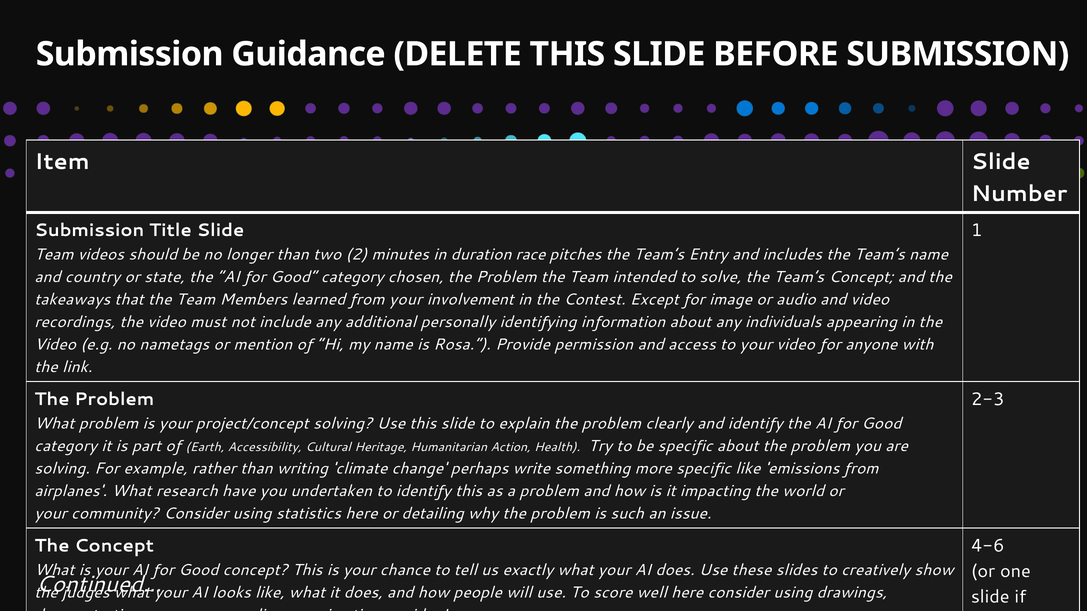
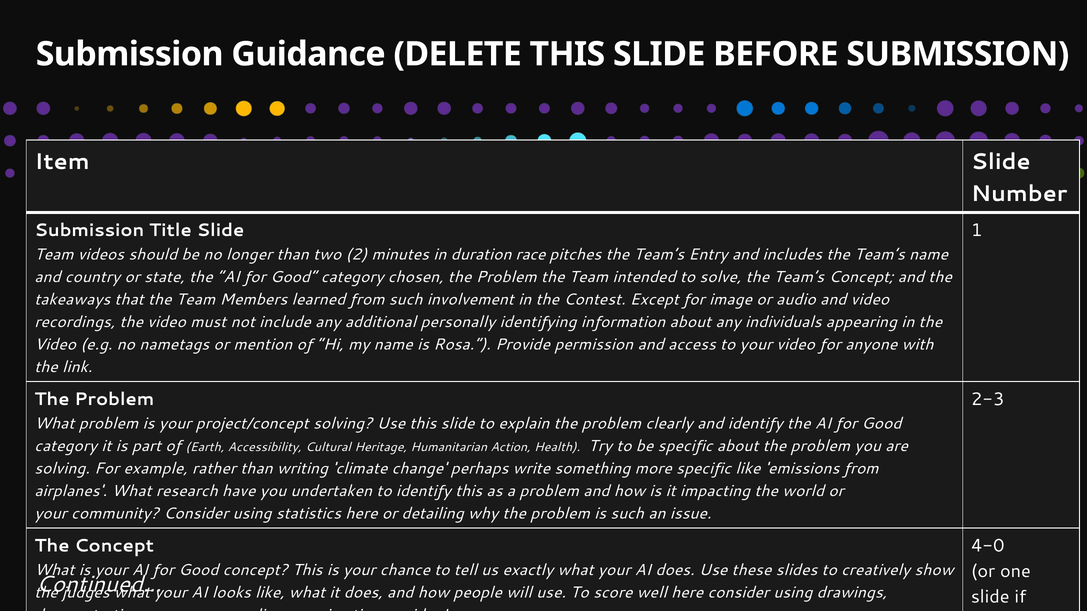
from your: your -> such (406, 300)
4-6: 4-6 -> 4-0 (988, 546)
